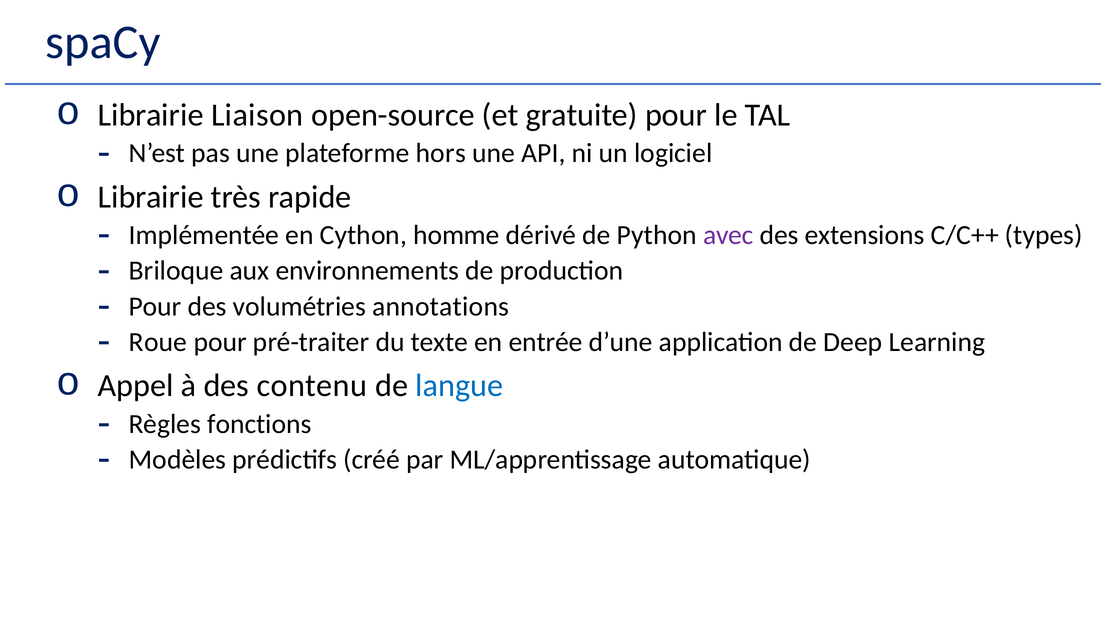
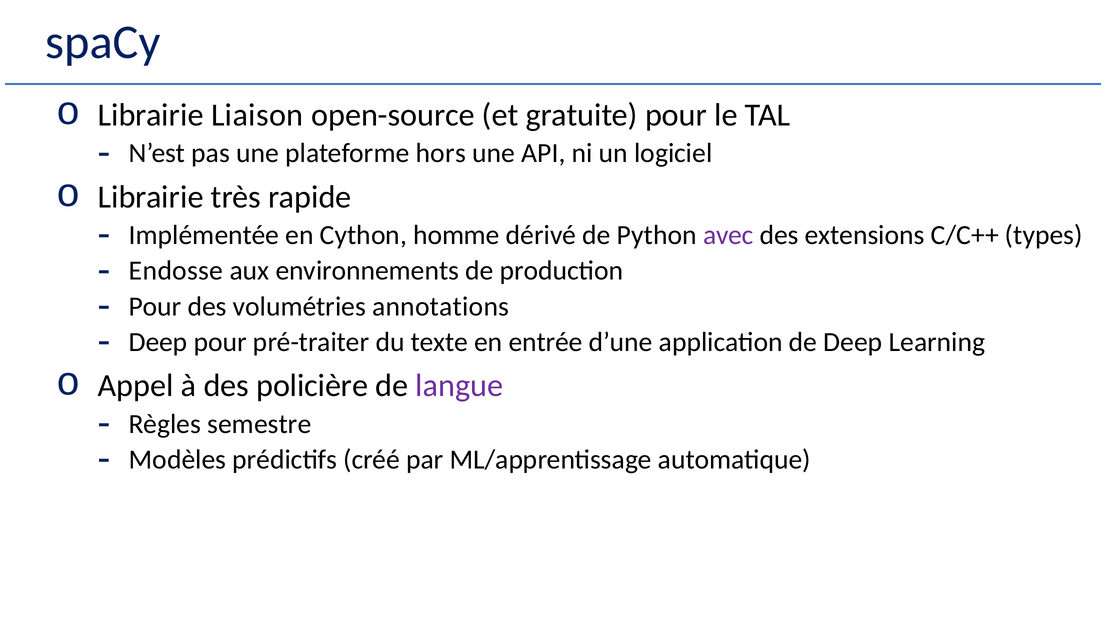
Briloque: Briloque -> Endosse (176, 271)
Roue: Roue -> Deep (158, 342)
contenu: contenu -> policière (312, 386)
langue colour: blue -> purple (459, 386)
fonctions: fonctions -> semestre (259, 424)
